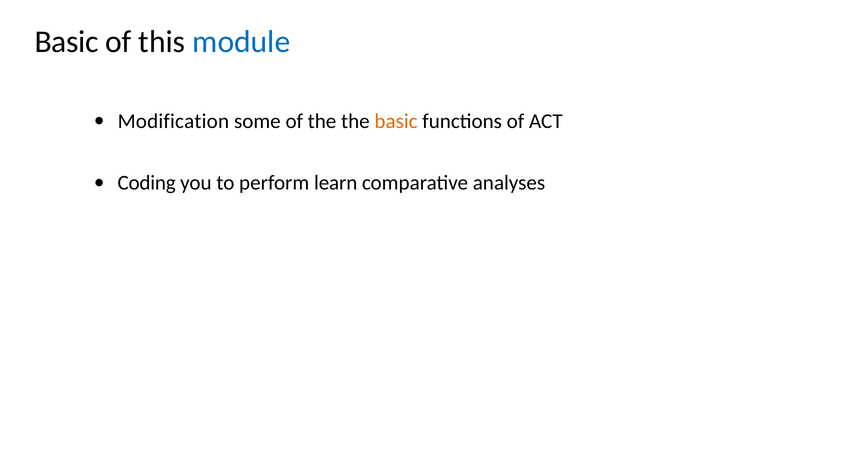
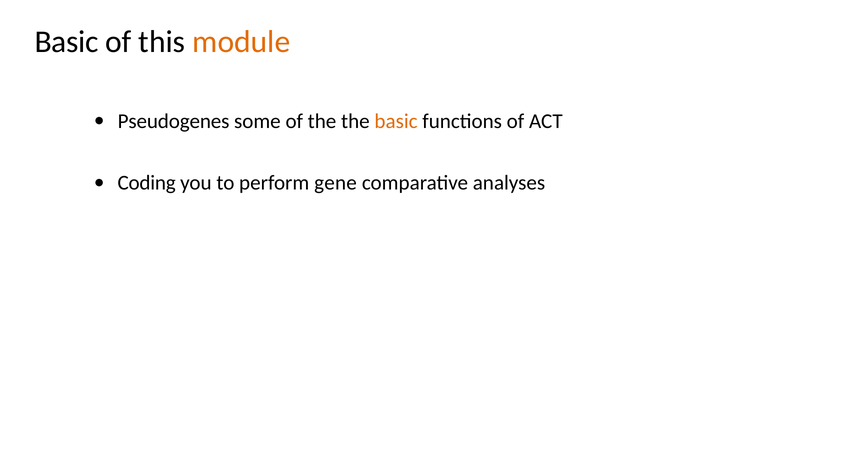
module colour: blue -> orange (241, 42)
Modification: Modification -> Pseudogenes (174, 121)
learn: learn -> gene (336, 183)
